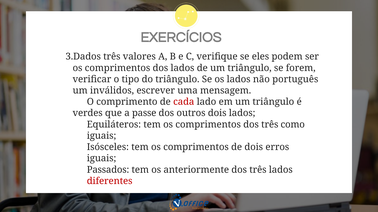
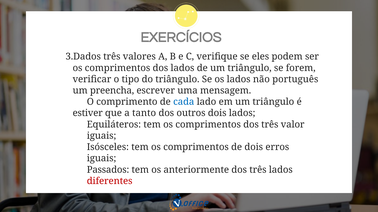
inválidos: inválidos -> preencha (112, 91)
cada colour: red -> blue (184, 102)
verdes: verdes -> estiver (88, 113)
passe: passe -> tanto (144, 113)
como: como -> valor (293, 125)
